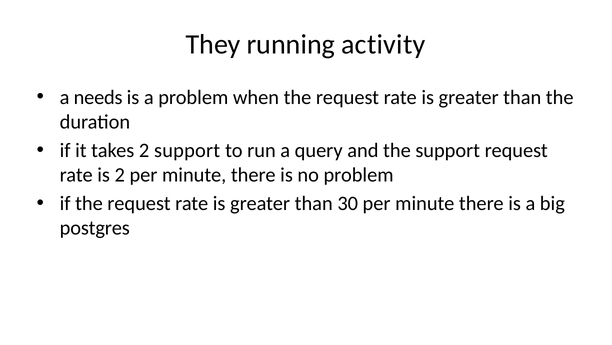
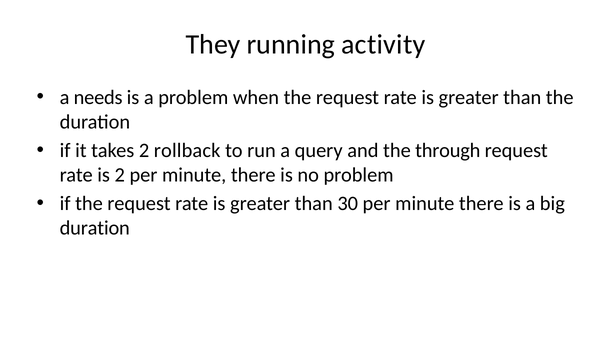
2 support: support -> rollback (187, 150)
the support: support -> through (448, 150)
postgres: postgres -> duration (95, 228)
